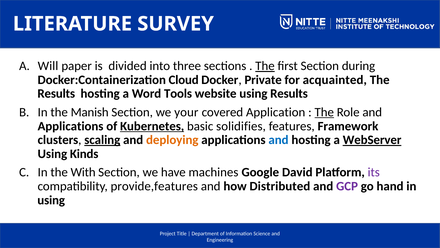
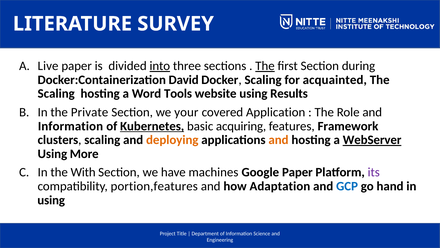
Will: Will -> Live (48, 66)
into underline: none -> present (160, 66)
Cloud: Cloud -> David (184, 80)
Docker Private: Private -> Scaling (263, 80)
Results: Results -> Scaling (56, 94)
Manish: Manish -> Private (90, 112)
The underline: present -> none (324, 112)
Applications: Applications -> Information (70, 126)
solidifies: solidifies -> acquiring (241, 126)
scaling underline: present -> none (102, 140)
and colour: blue -> orange (278, 140)
Kinds: Kinds -> More (84, 154)
Google David: David -> Paper (297, 172)
provide,features: provide,features -> portion,features (154, 186)
Distributed: Distributed -> Adaptation (280, 186)
GCP colour: purple -> blue (347, 186)
